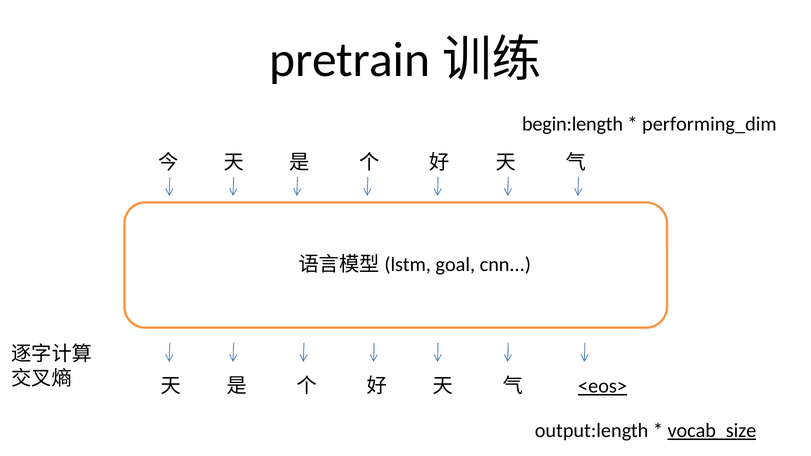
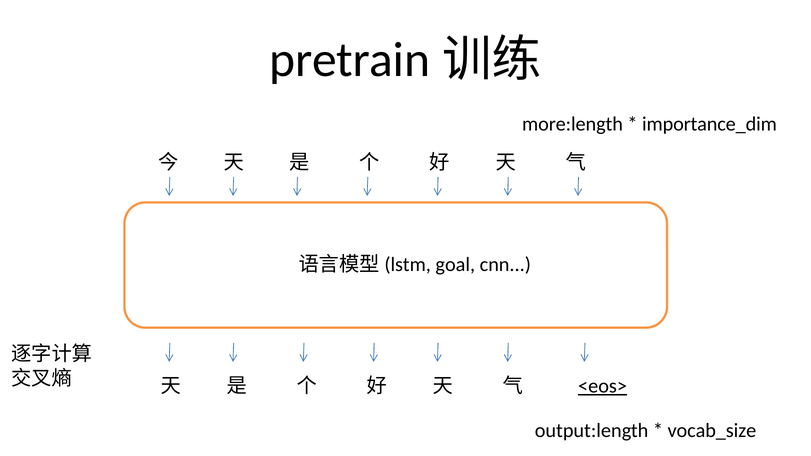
begin:length: begin:length -> more:length (572, 124)
performing_dim: performing_dim -> importance_dim (709, 124)
vocab_size underline: present -> none (712, 431)
